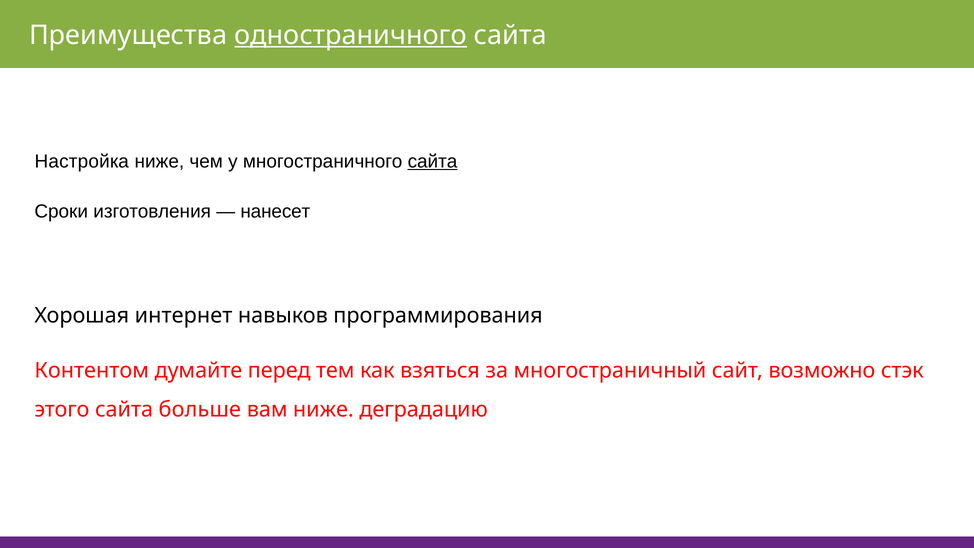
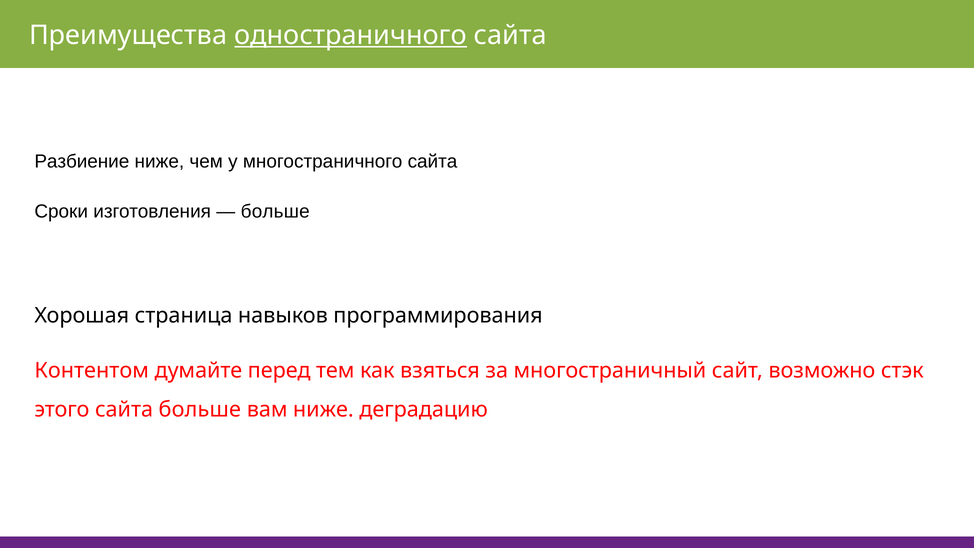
Настройка: Настройка -> Разбиение (82, 161)
сайта underline: present -> none (432, 161)
нанесет: нанесет -> больше (275, 212)
интернет: интернет -> страница (184, 316)
